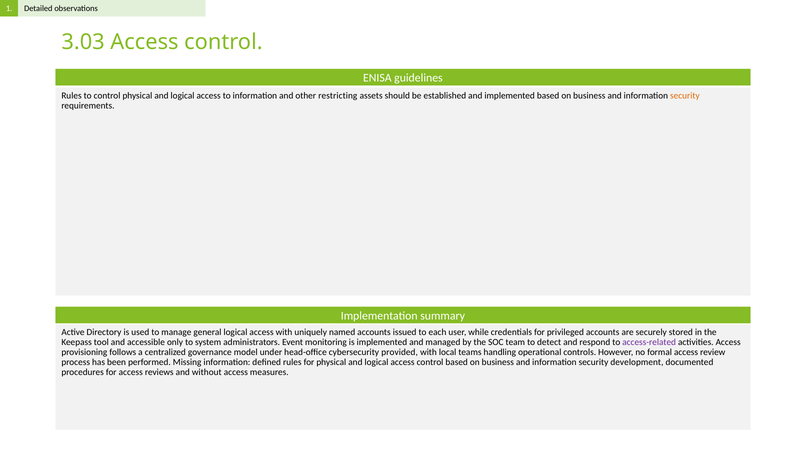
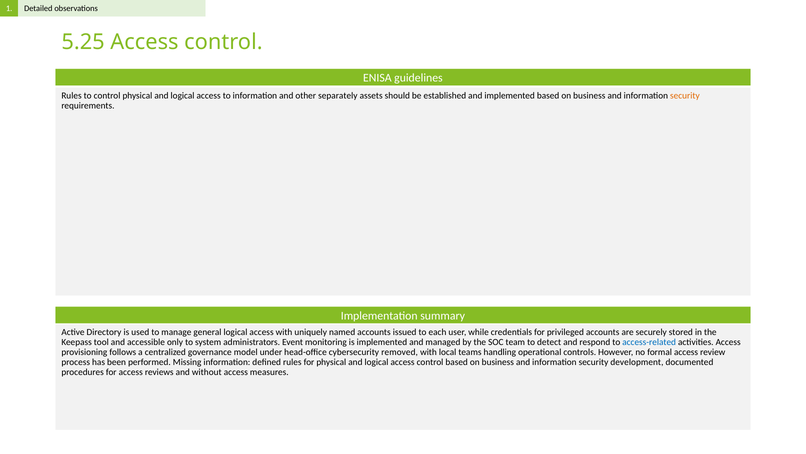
3.03: 3.03 -> 5.25 (83, 42)
restricting: restricting -> separately (338, 96)
access-related colour: purple -> blue (649, 342)
provided: provided -> removed (400, 352)
